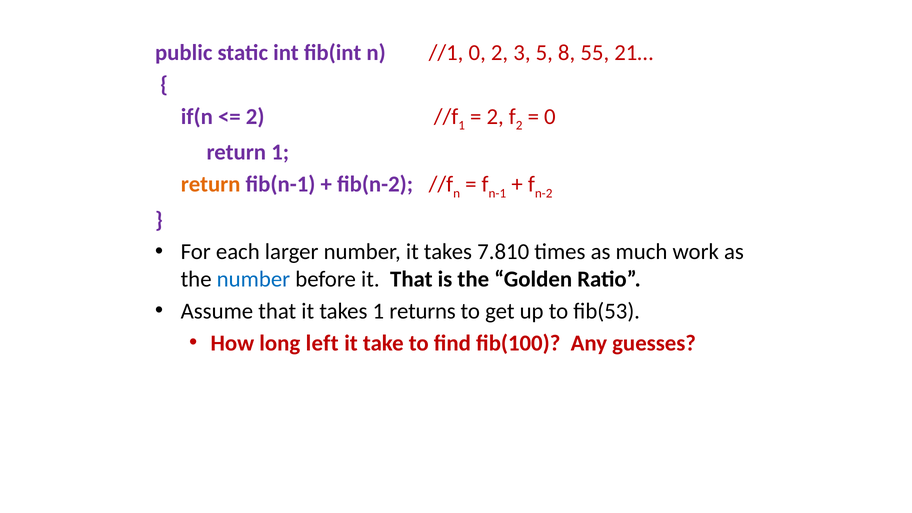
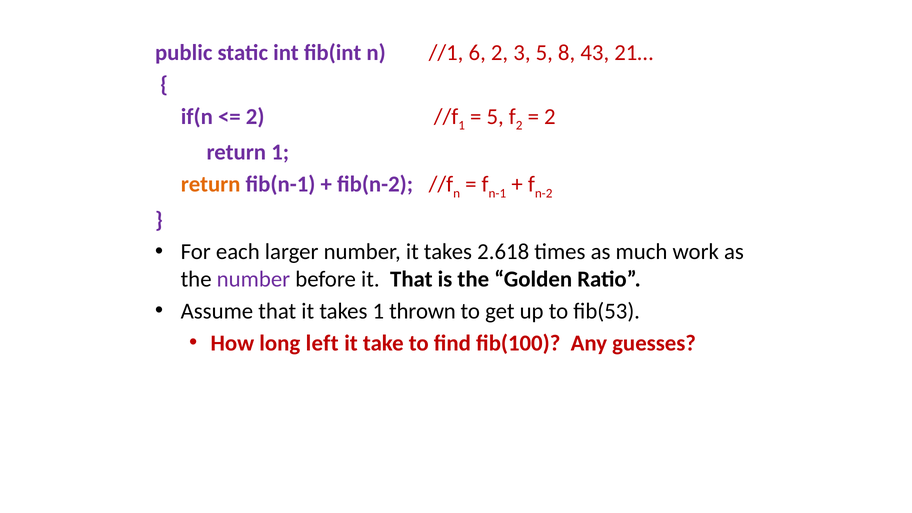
//1 0: 0 -> 6 (477, 53)
55: 55 -> 43 (595, 53)
2: 2 -> 5 (495, 117)
0: 0 -> 2 (550, 117)
7.810: 7.810 -> 2.618 (503, 252)
number colour: blue -> purple (253, 279)
returns: returns -> thrown (423, 311)
